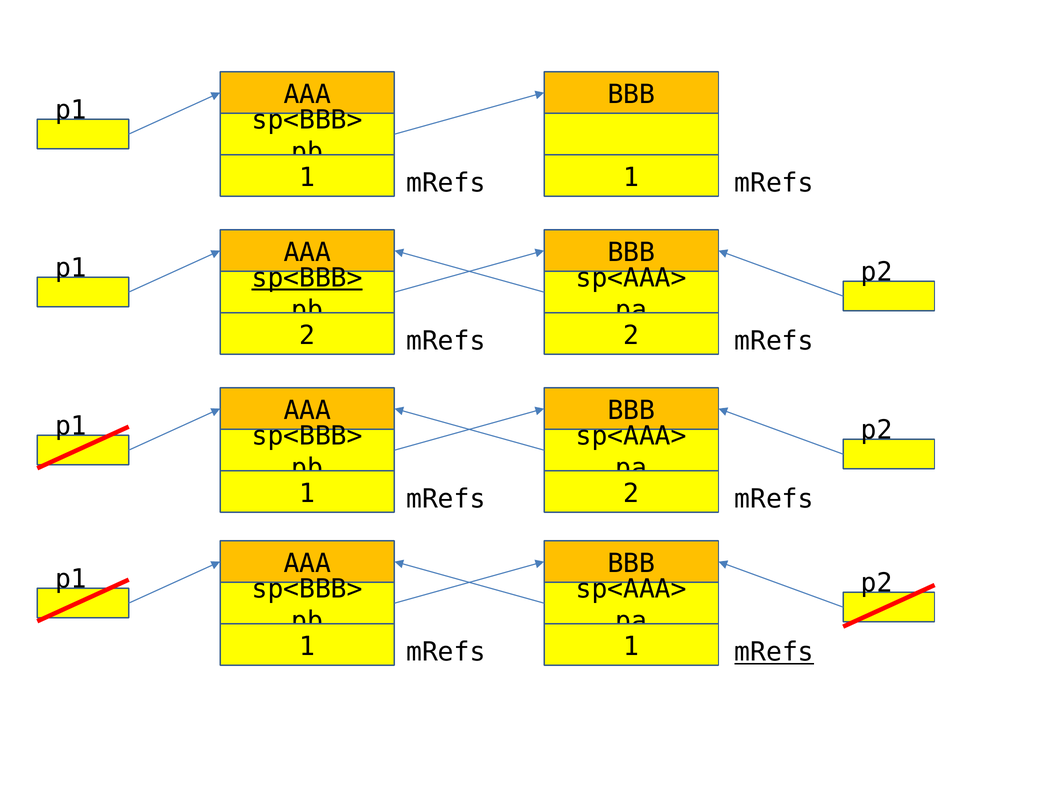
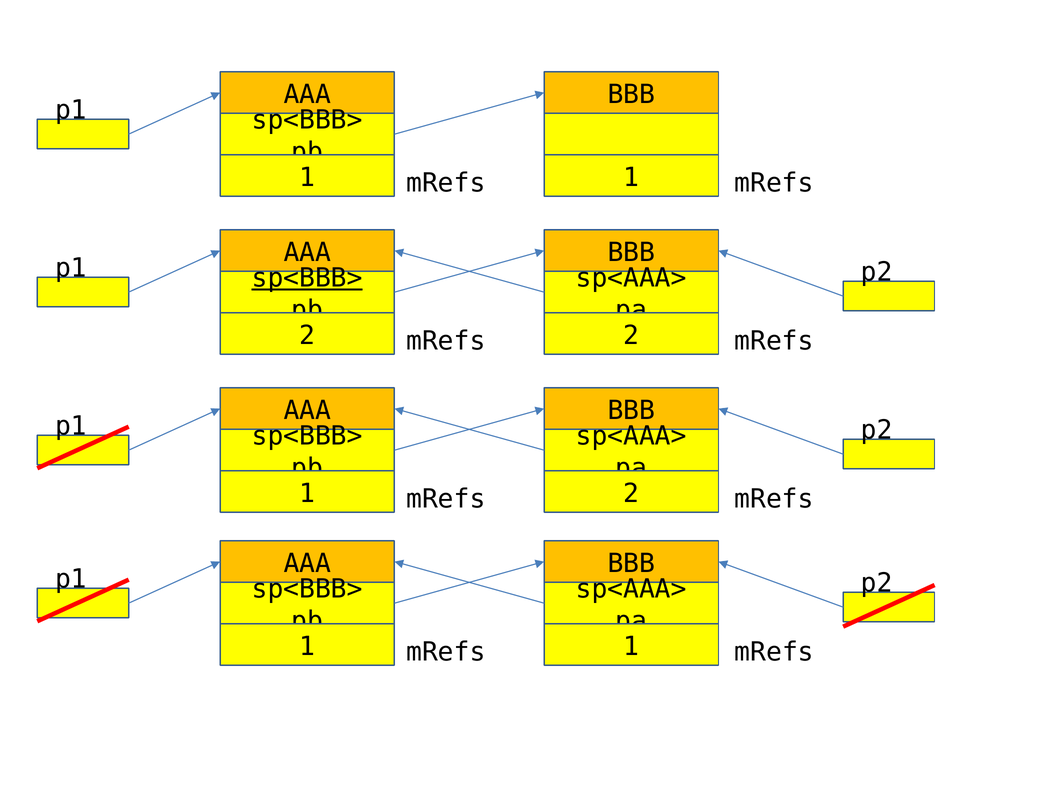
mRefs underline: present -> none (774, 652)
